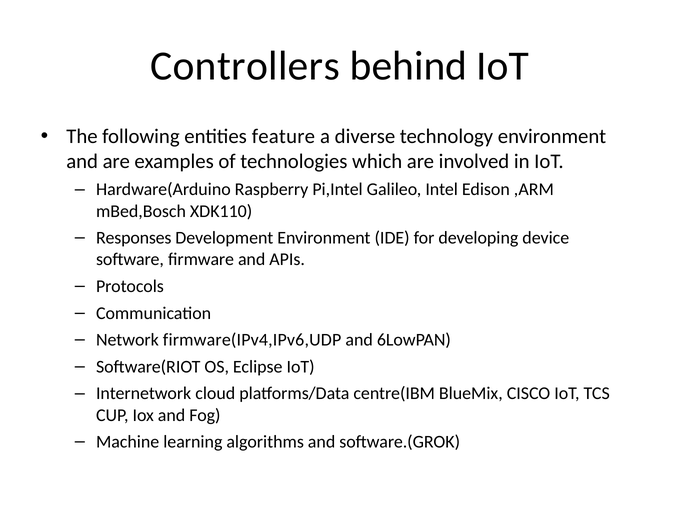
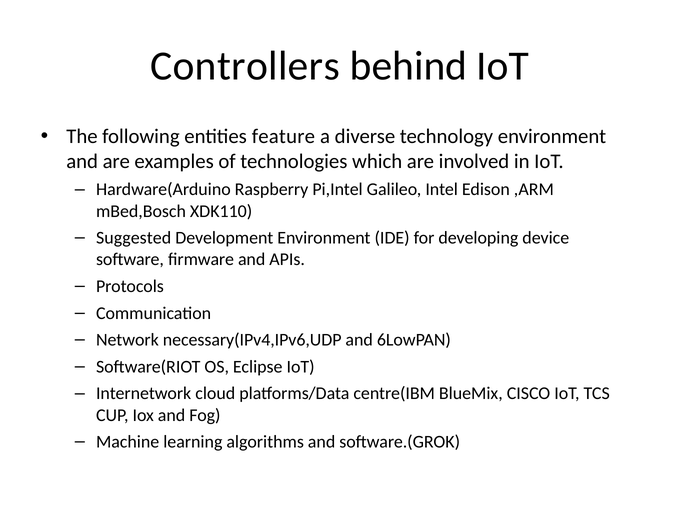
Responses: Responses -> Suggested (134, 238)
firmware(IPv4,IPv6,UDP: firmware(IPv4,IPv6,UDP -> necessary(IPv4,IPv6,UDP (252, 340)
